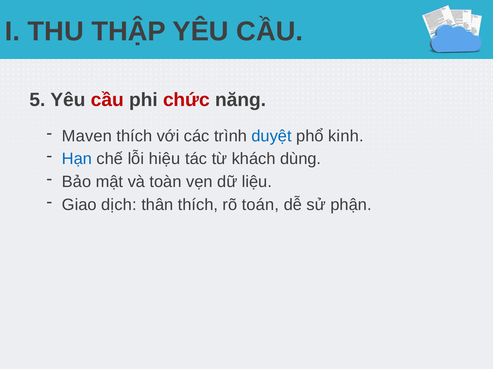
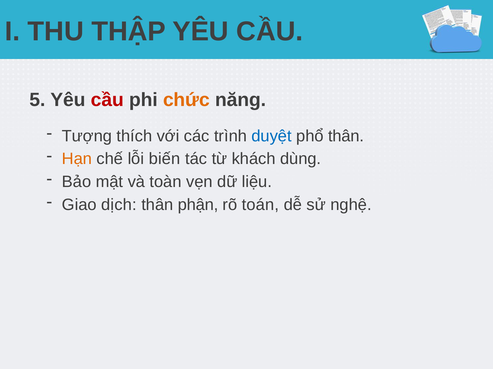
chức colour: red -> orange (186, 100)
Maven: Maven -> Tượng (87, 136)
phổ kinh: kinh -> thân (346, 136)
Hạn colour: blue -> orange (77, 159)
hiệu: hiệu -> biến (165, 159)
thân thích: thích -> phận (198, 205)
phận: phận -> nghệ (351, 205)
